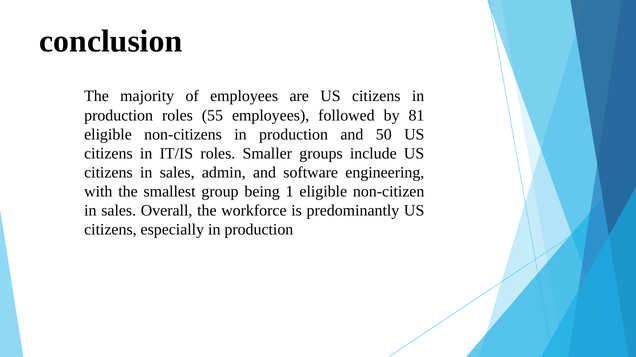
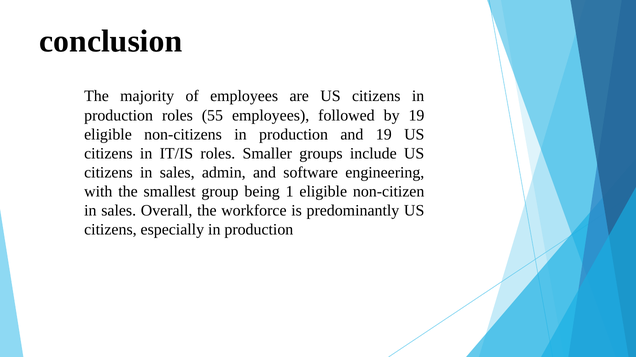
by 81: 81 -> 19 (416, 116)
and 50: 50 -> 19 (384, 135)
